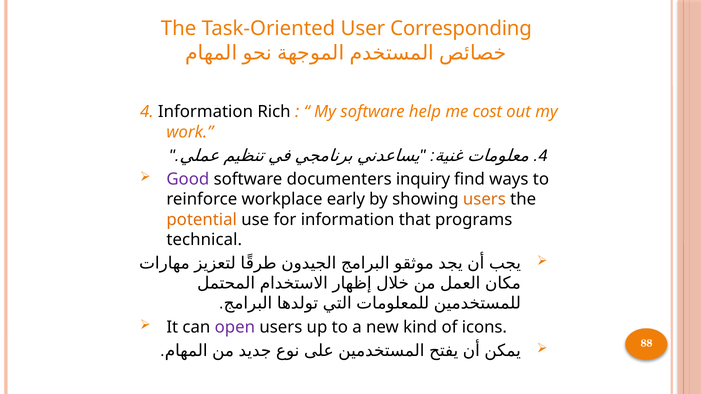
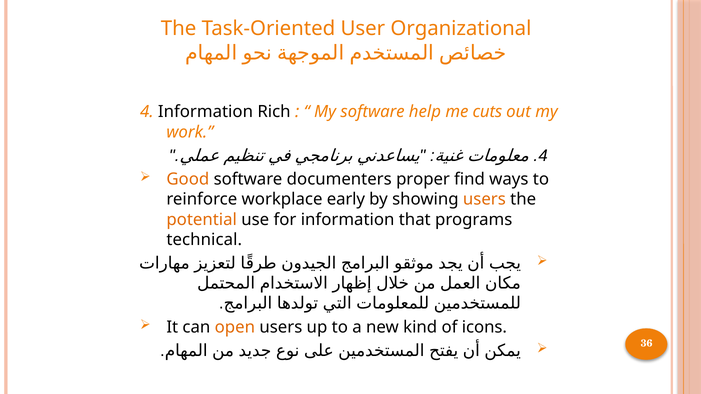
Corresponding: Corresponding -> Organizational (461, 29)
cost: cost -> cuts (487, 112)
Good colour: purple -> orange (188, 179)
inquiry: inquiry -> proper (423, 179)
open colour: purple -> orange (235, 327)
88: 88 -> 36 (647, 344)
